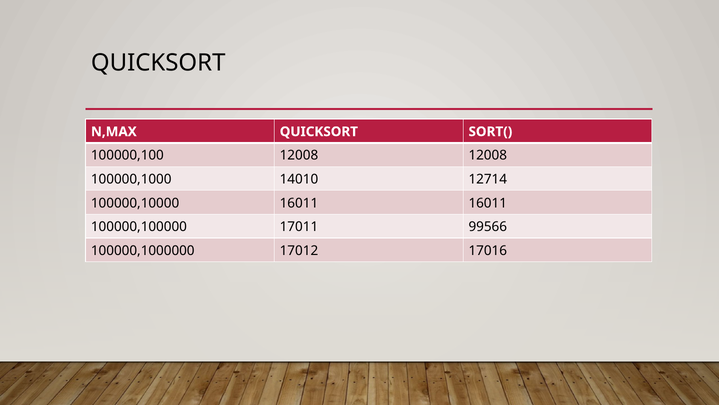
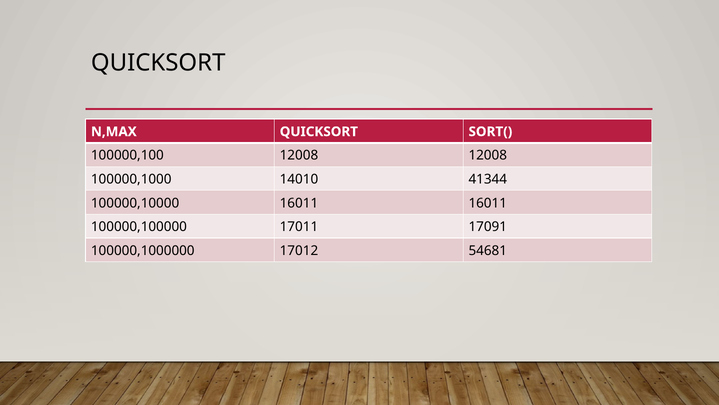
12714: 12714 -> 41344 (488, 179)
99566: 99566 -> 17091 (488, 227)
17016: 17016 -> 54681 (488, 250)
